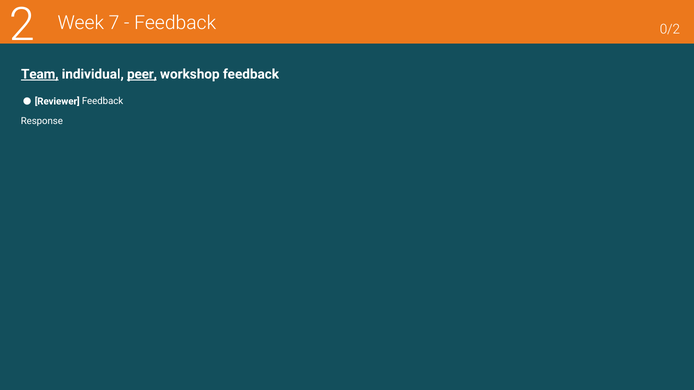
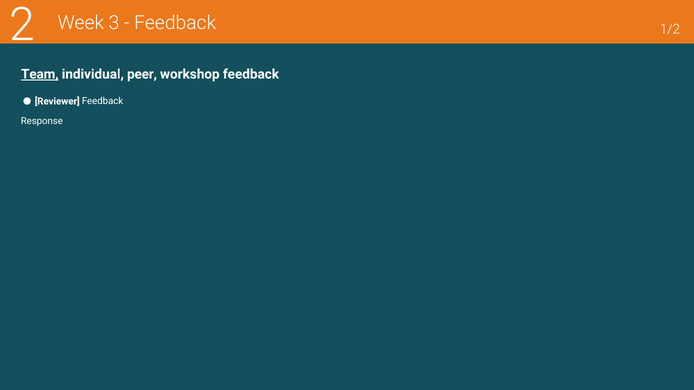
7: 7 -> 3 (114, 23)
0/2: 0/2 -> 1/2 (670, 29)
peer underline: present -> none (142, 74)
